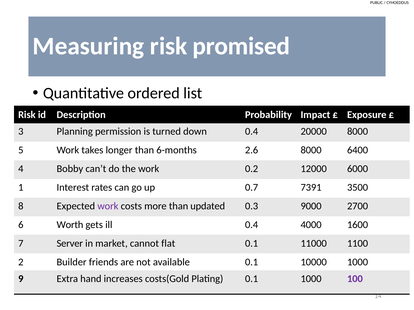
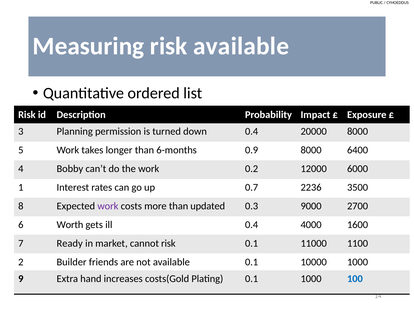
risk promised: promised -> available (241, 46)
2.6: 2.6 -> 0.9 (252, 150)
7391: 7391 -> 2236 (311, 188)
Server: Server -> Ready (70, 244)
cannot flat: flat -> risk (168, 244)
100 colour: purple -> blue (355, 279)
